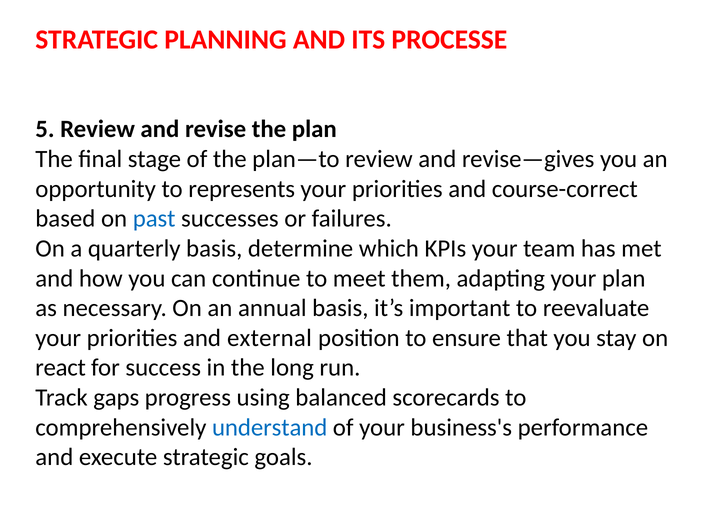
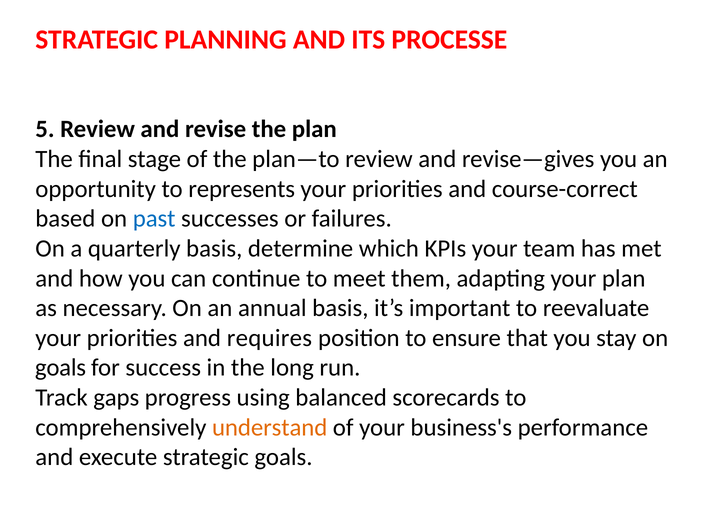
external: external -> requires (269, 338)
react: react -> goals (61, 368)
understand colour: blue -> orange (270, 428)
